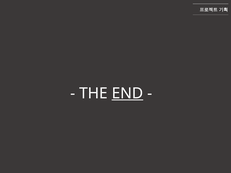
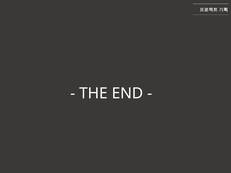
END underline: present -> none (127, 93)
